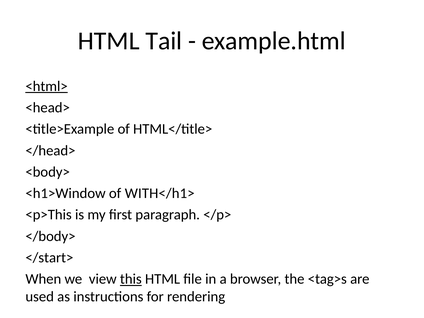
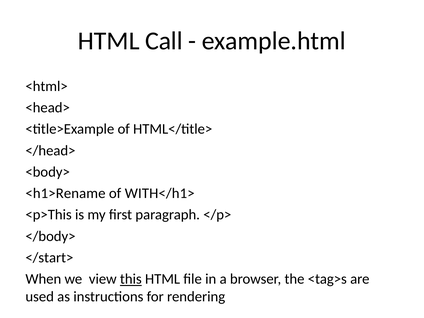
Tail: Tail -> Call (164, 41)
<html> underline: present -> none (47, 86)
<h1>Window: <h1>Window -> <h1>Rename (65, 193)
